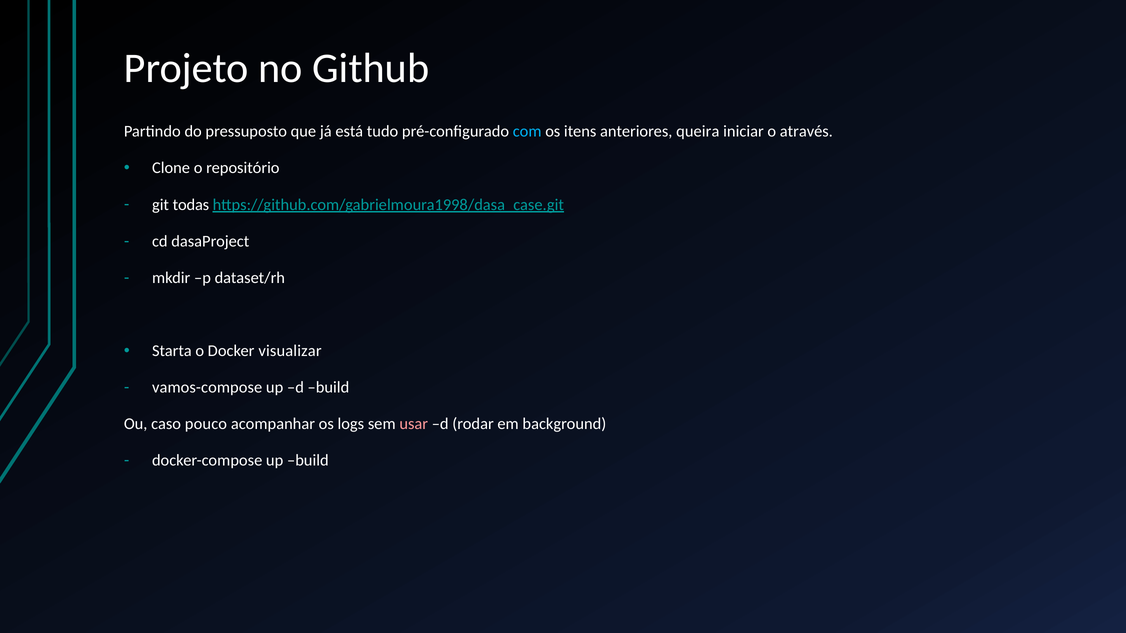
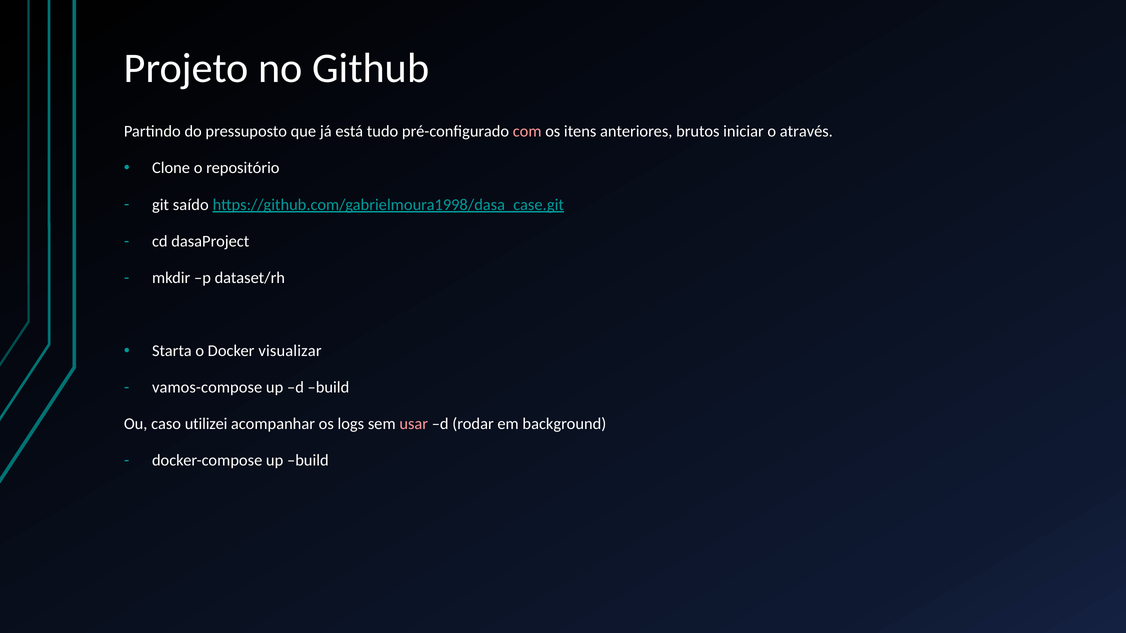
com colour: light blue -> pink (527, 132)
queira: queira -> brutos (698, 132)
todas: todas -> saído (191, 205)
pouco: pouco -> utilizei (206, 424)
